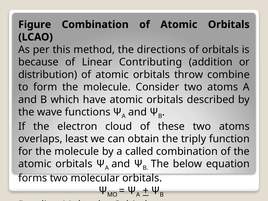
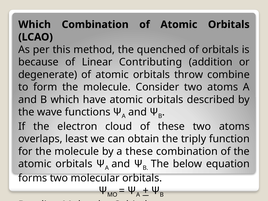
Figure: Figure -> Which (35, 25)
directions: directions -> quenched (161, 50)
distribution: distribution -> degenerate (48, 75)
a called: called -> these (139, 151)
